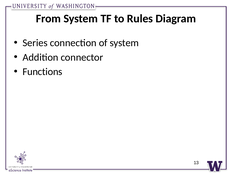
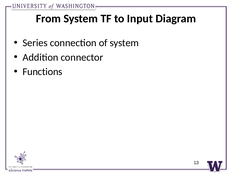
Rules: Rules -> Input (140, 19)
